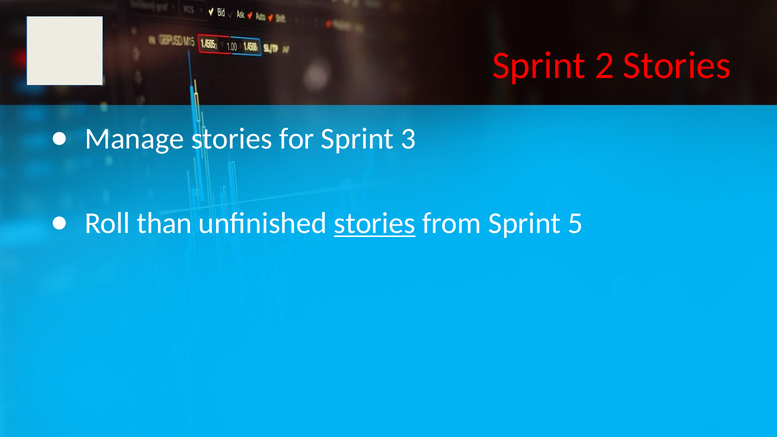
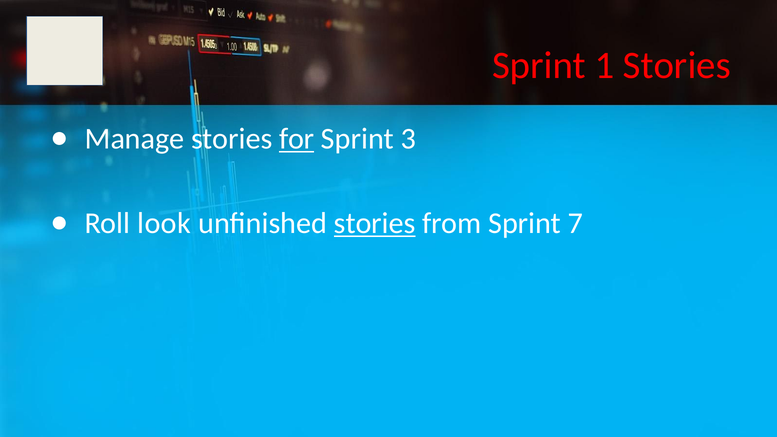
2: 2 -> 1 (604, 66)
for underline: none -> present (297, 139)
than: than -> look (164, 223)
5: 5 -> 7 (575, 223)
